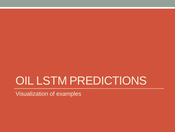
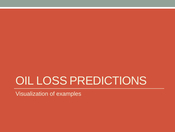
LSTM: LSTM -> LOSS (52, 80)
